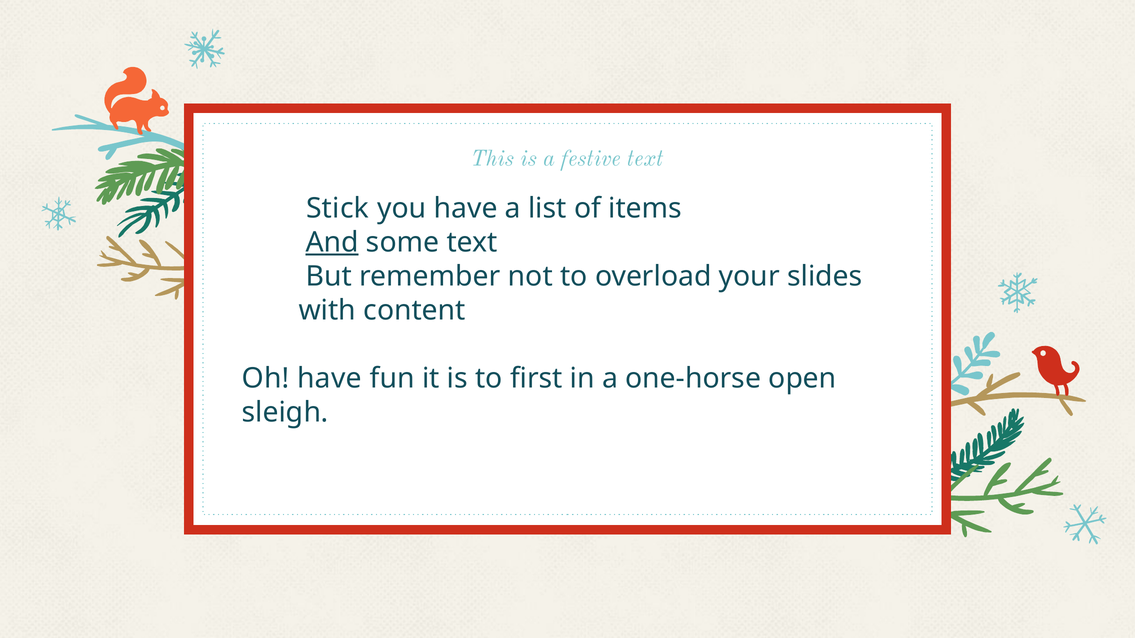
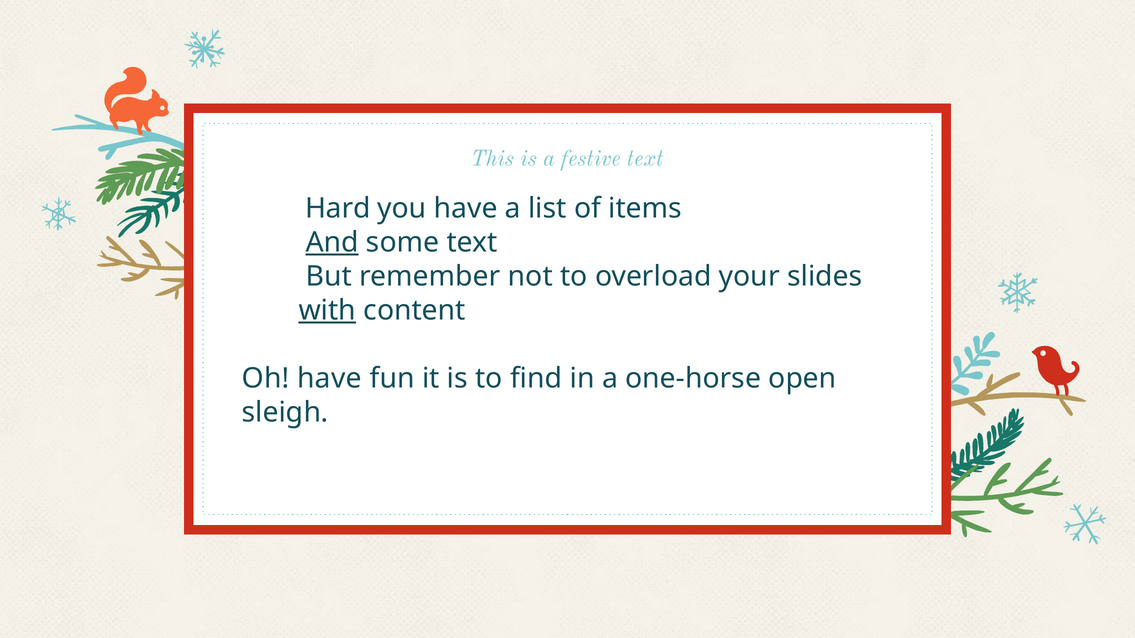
Stick: Stick -> Hard (338, 208)
with underline: none -> present (327, 310)
first: first -> find (536, 379)
